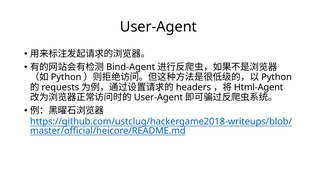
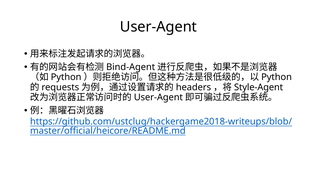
Html-Agent: Html-Agent -> Style-Agent (259, 87)
